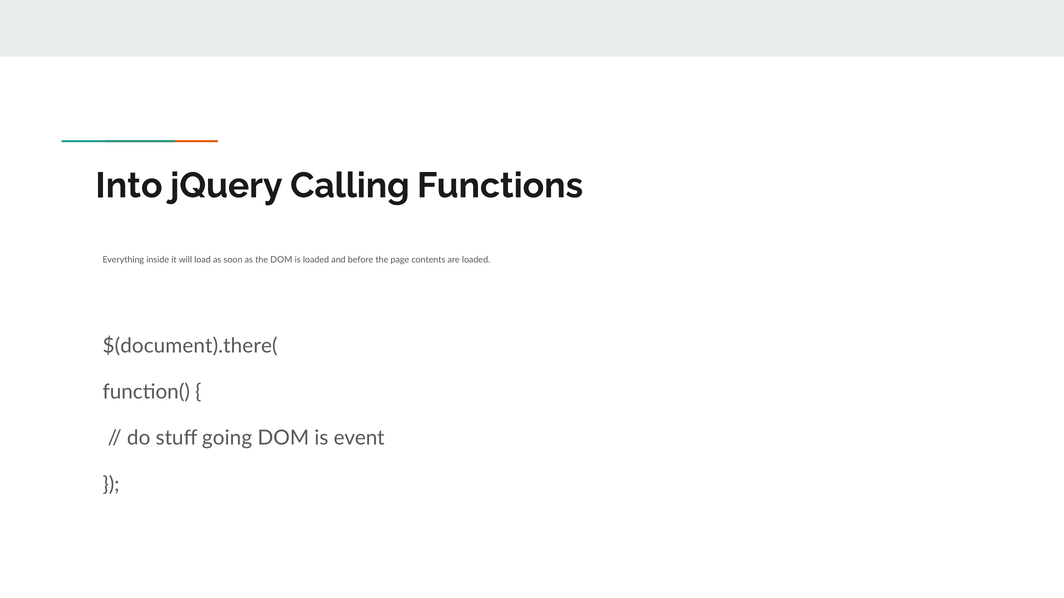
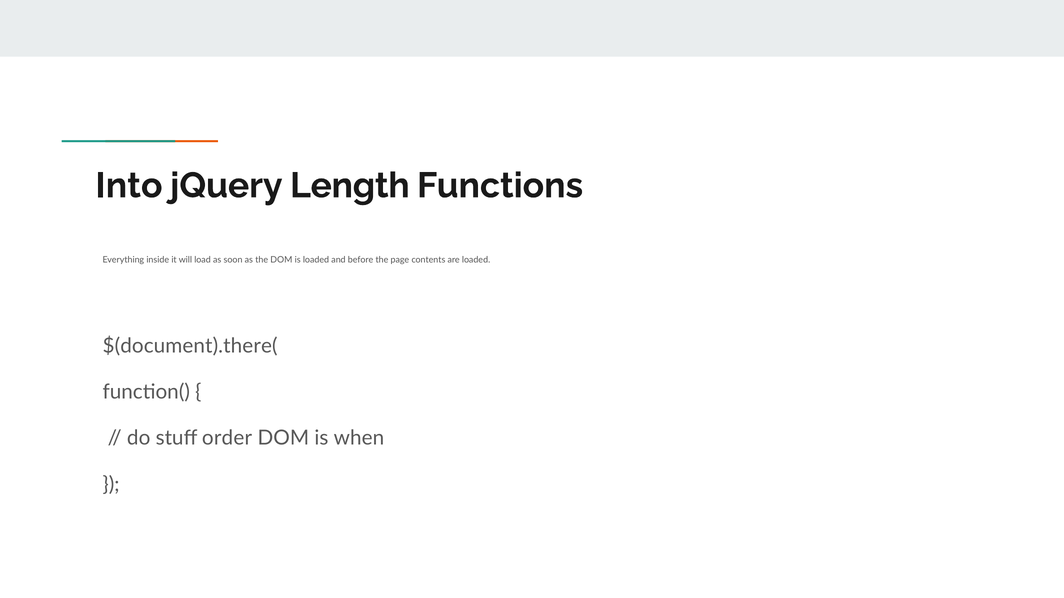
Calling: Calling -> Length (350, 186)
going: going -> order (227, 439)
event: event -> when (359, 439)
